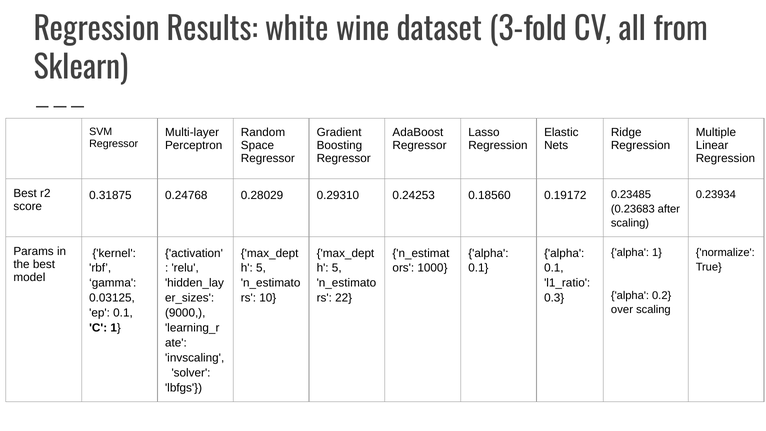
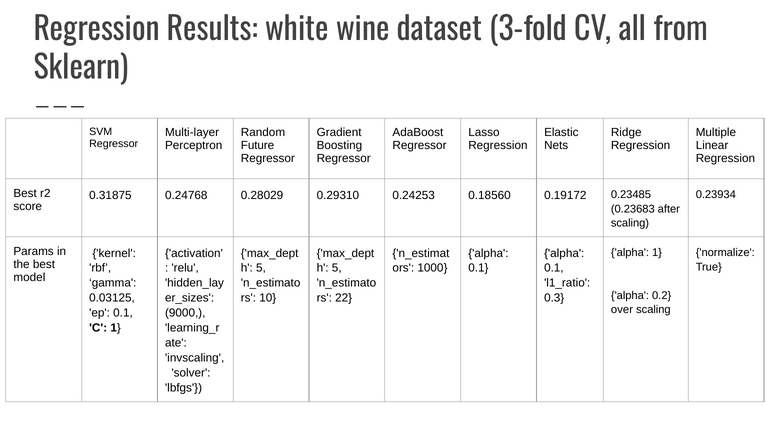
Space: Space -> Future (258, 146)
